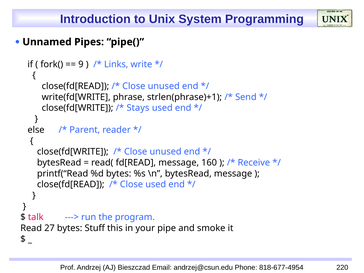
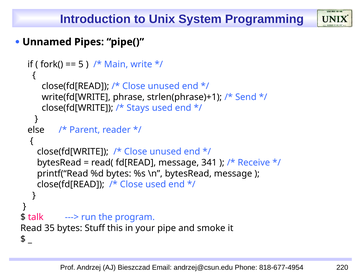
9: 9 -> 5 (81, 64)
Links: Links -> Main (116, 64)
160: 160 -> 341 (209, 163)
27: 27 -> 35 (49, 228)
